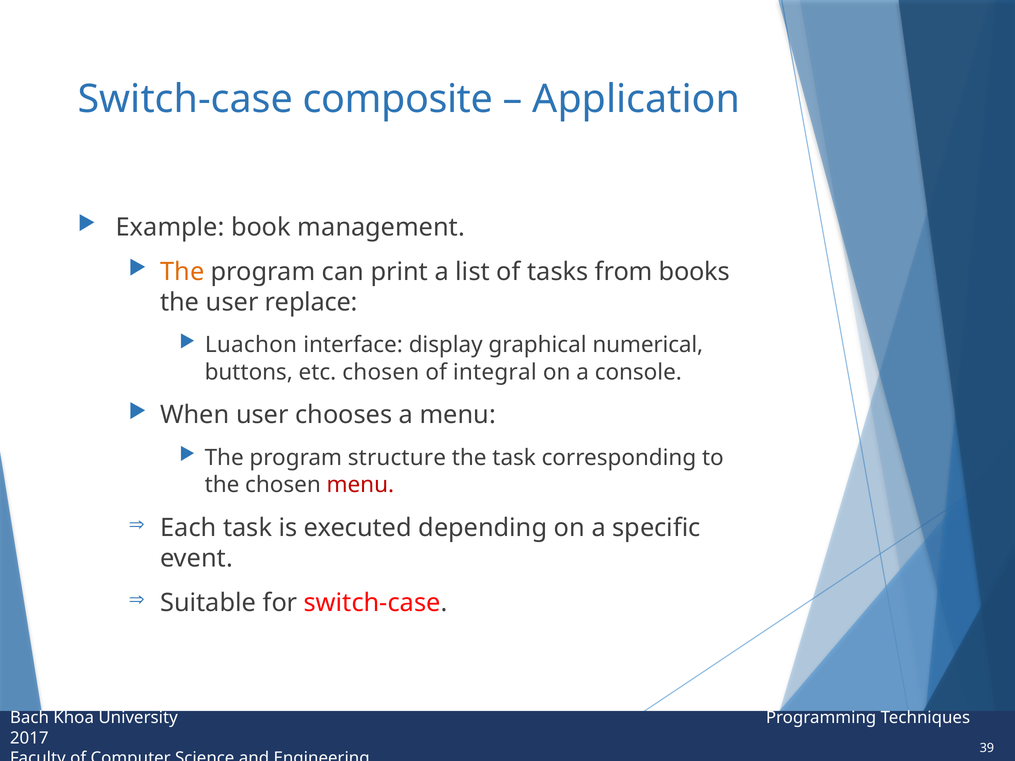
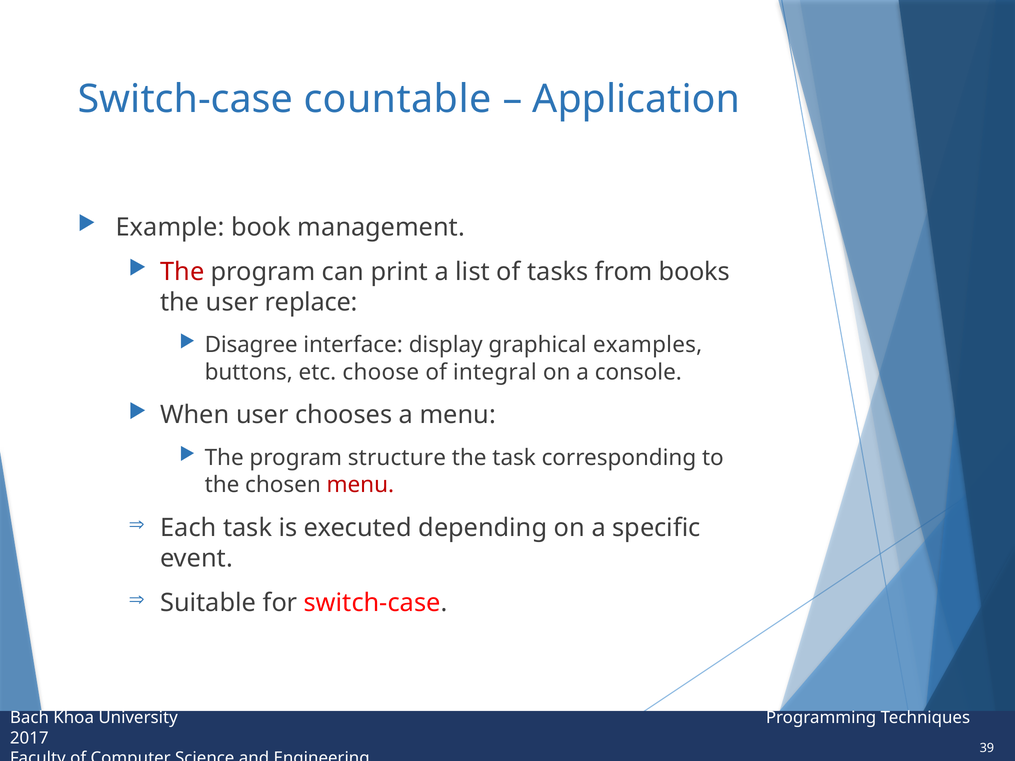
composite: composite -> countable (398, 99)
The colour: orange -> red (182, 272)
Luachon: Luachon -> Disagree (251, 345)
numerical: numerical -> examples (648, 345)
etc chosen: chosen -> choose (381, 372)
